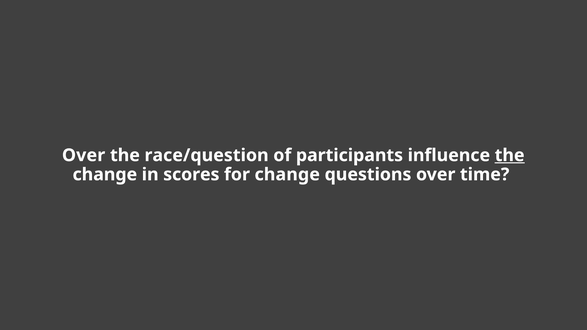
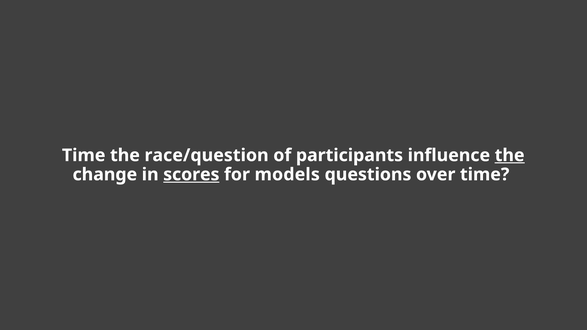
Over: Over -> Time (84, 155)
scores underline: none -> present (191, 175)
for change: change -> models (287, 175)
